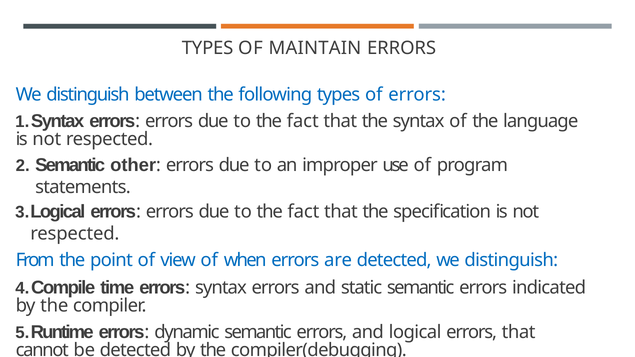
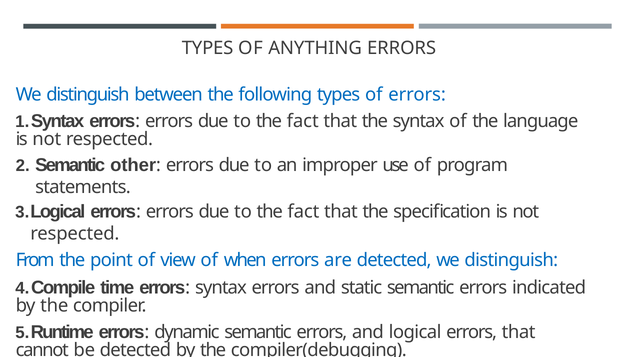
MAINTAIN: MAINTAIN -> ANYTHING (315, 48)
